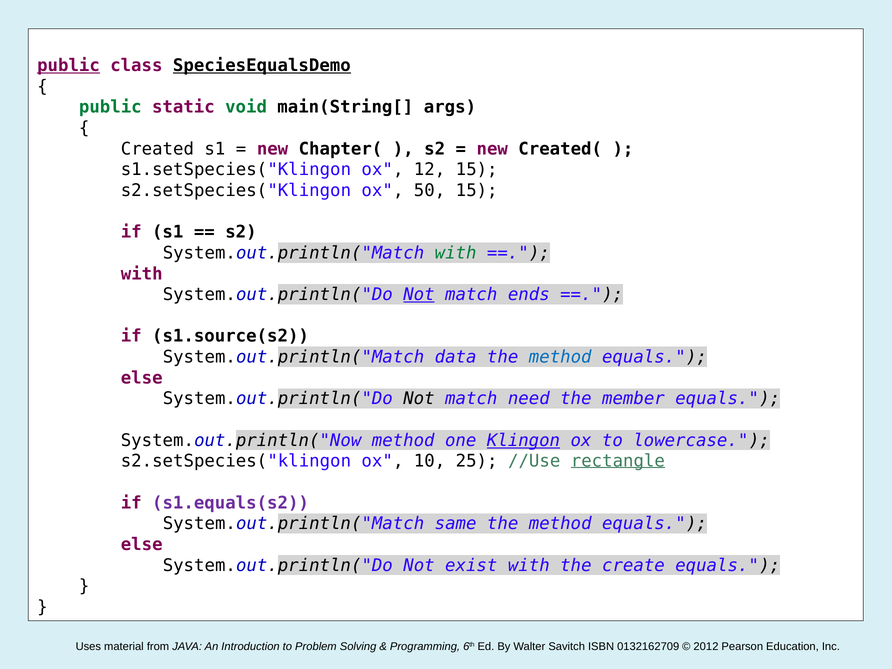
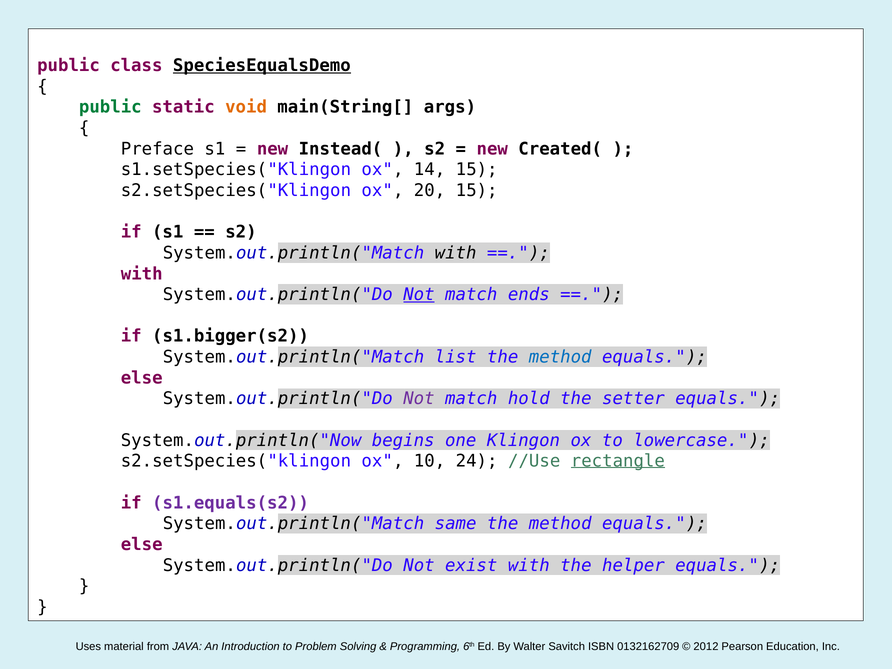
public underline: present -> none (69, 66)
void colour: green -> orange (246, 107)
Created: Created -> Preface (157, 149)
Chapter(: Chapter( -> Instead( (340, 149)
12: 12 -> 14 (430, 170)
50: 50 -> 20 (430, 190)
with colour: green -> black (456, 253)
s1.source(s2: s1.source(s2 -> s1.bigger(s2 (230, 336)
data: data -> list (456, 357)
Not colour: black -> purple (419, 399)
need: need -> hold (529, 399)
member: member -> setter (633, 399)
System.out.println("Now method: method -> begins (403, 440)
Klingon underline: present -> none (523, 440)
25: 25 -> 24 (477, 461)
create: create -> helper (633, 565)
